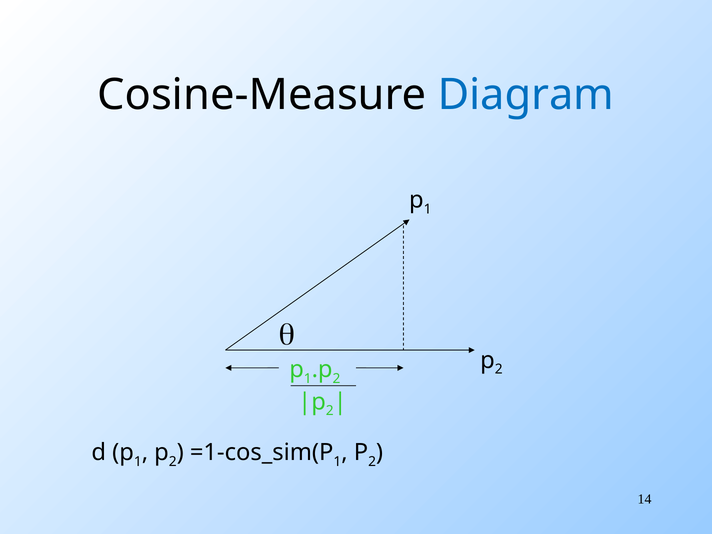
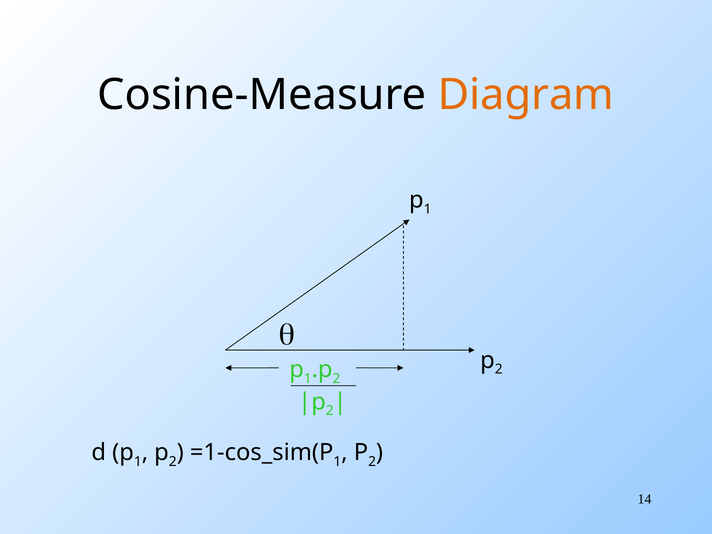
Diagram colour: blue -> orange (526, 95)
